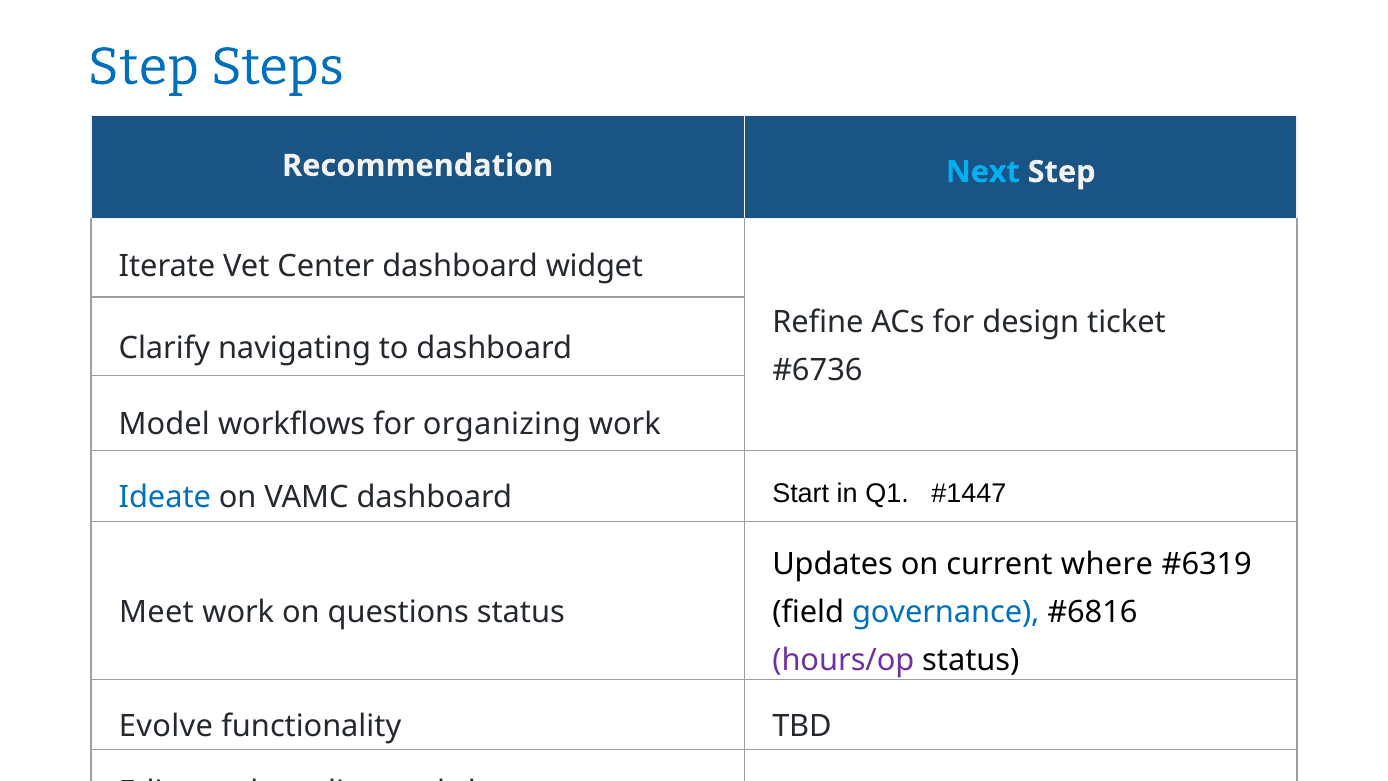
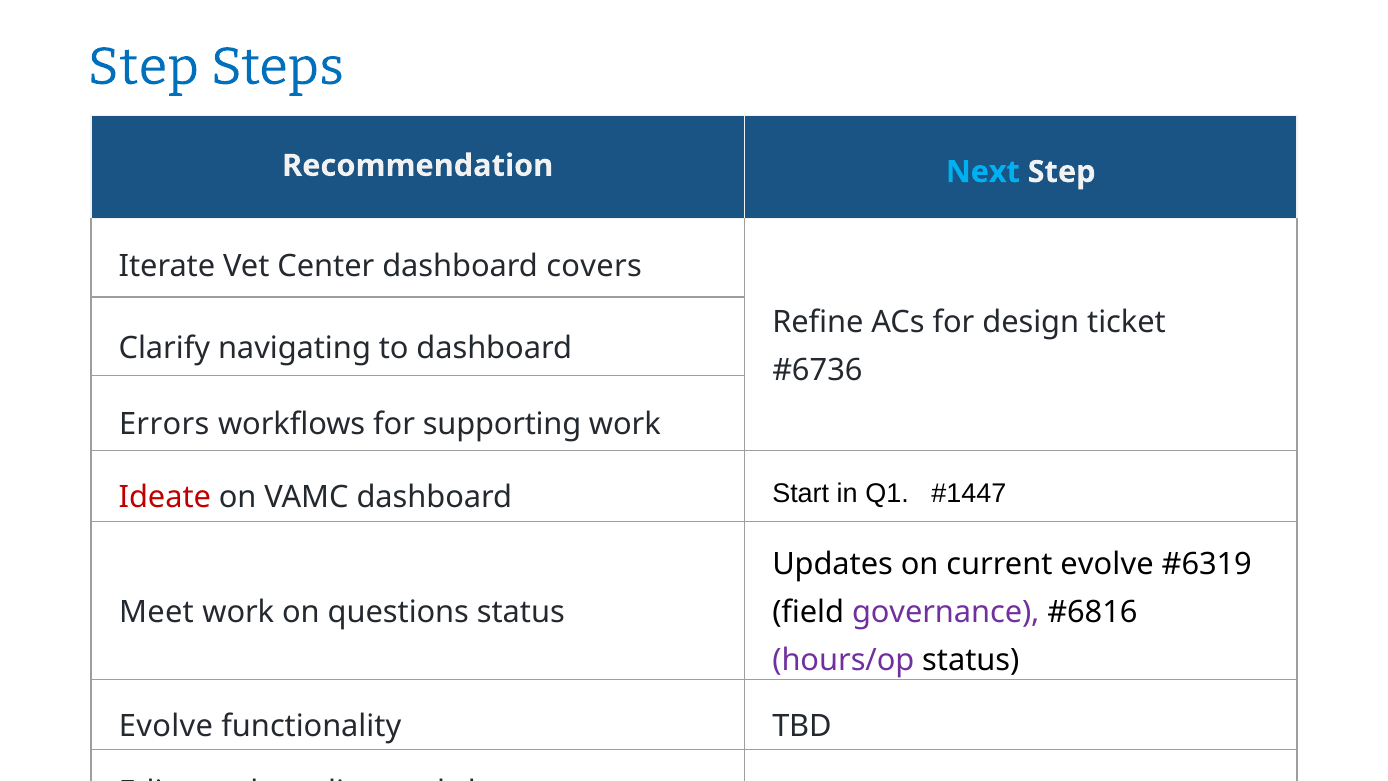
widget: widget -> covers (594, 267)
Model: Model -> Errors (164, 425)
organizing: organizing -> supporting (502, 425)
Ideate colour: blue -> red (165, 497)
current where: where -> evolve (1107, 564)
governance colour: blue -> purple (946, 612)
